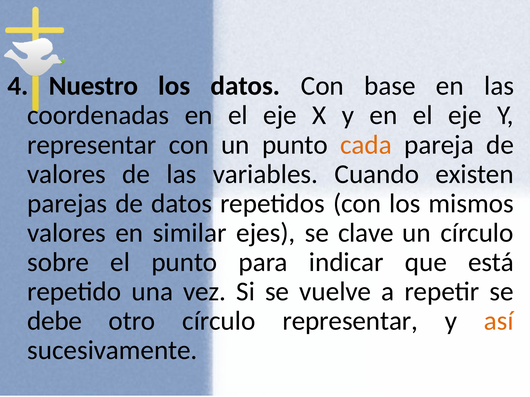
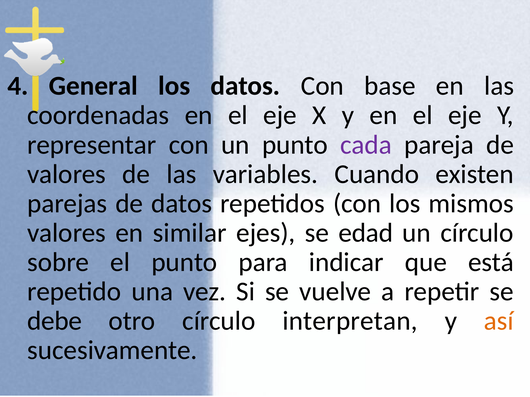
Nuestro: Nuestro -> General (93, 86)
cada colour: orange -> purple (366, 145)
clave: clave -> edad (366, 233)
círculo representar: representar -> interpretan (350, 321)
